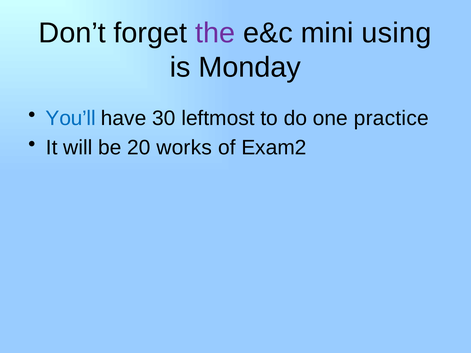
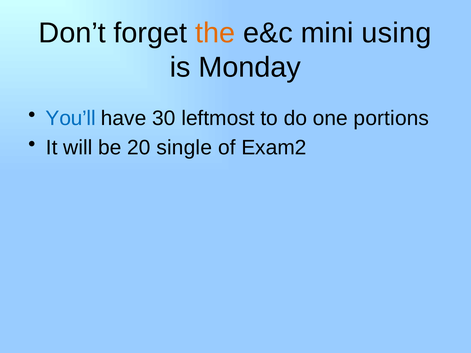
the colour: purple -> orange (215, 33)
practice: practice -> portions (391, 118)
works: works -> single (184, 148)
